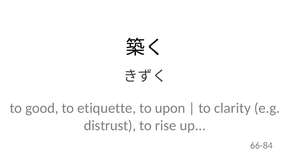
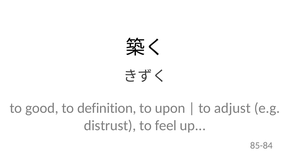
etiquette: etiquette -> definition (107, 108)
clarity: clarity -> adjust (232, 108)
rise: rise -> feel (166, 126)
66-84: 66-84 -> 85-84 (261, 146)
